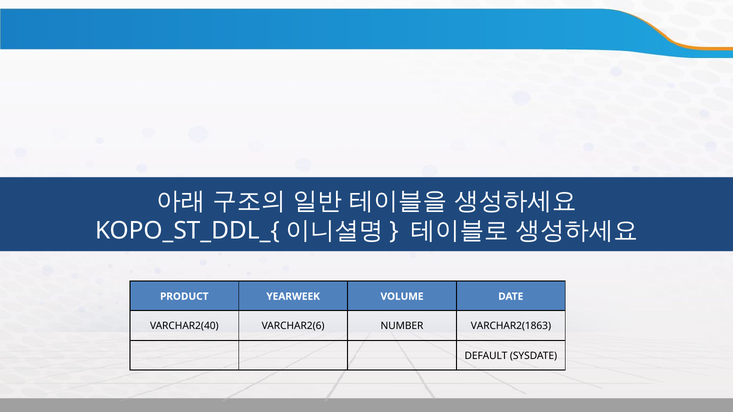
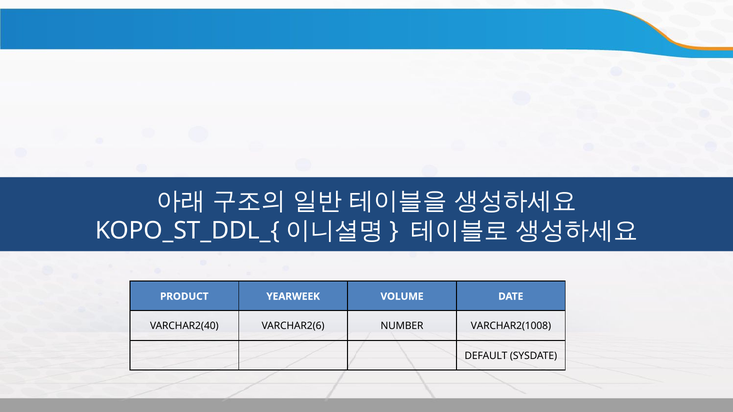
VARCHAR2(1863: VARCHAR2(1863 -> VARCHAR2(1008 (511, 326)
